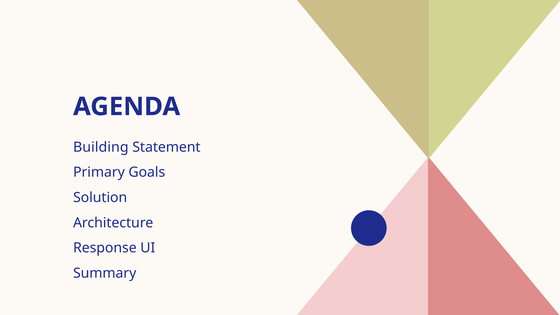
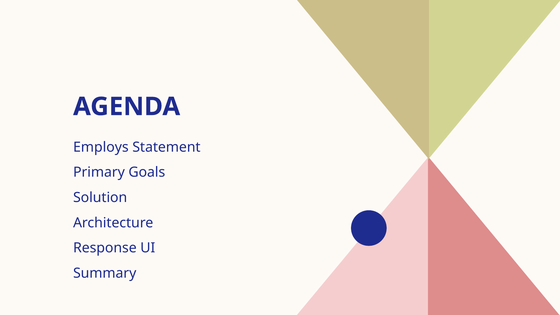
Building: Building -> Employs (101, 147)
